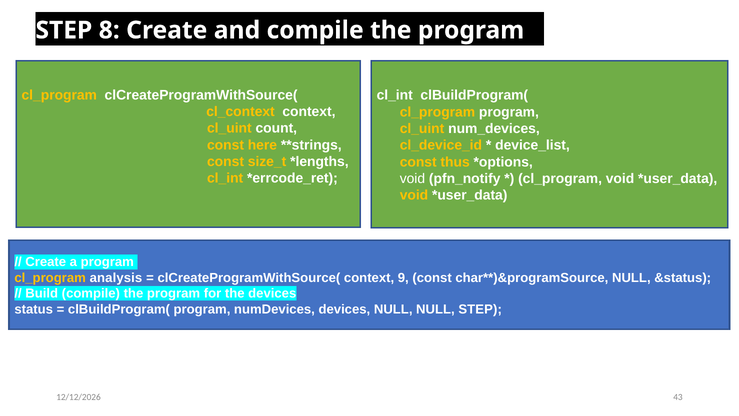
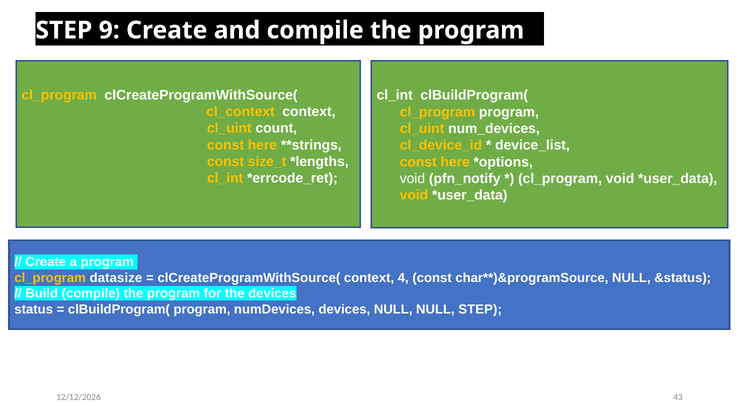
8: 8 -> 9 (109, 30)
thus: thus -> here (455, 162)
analysis: analysis -> datasize (116, 278)
9: 9 -> 4 (403, 278)
